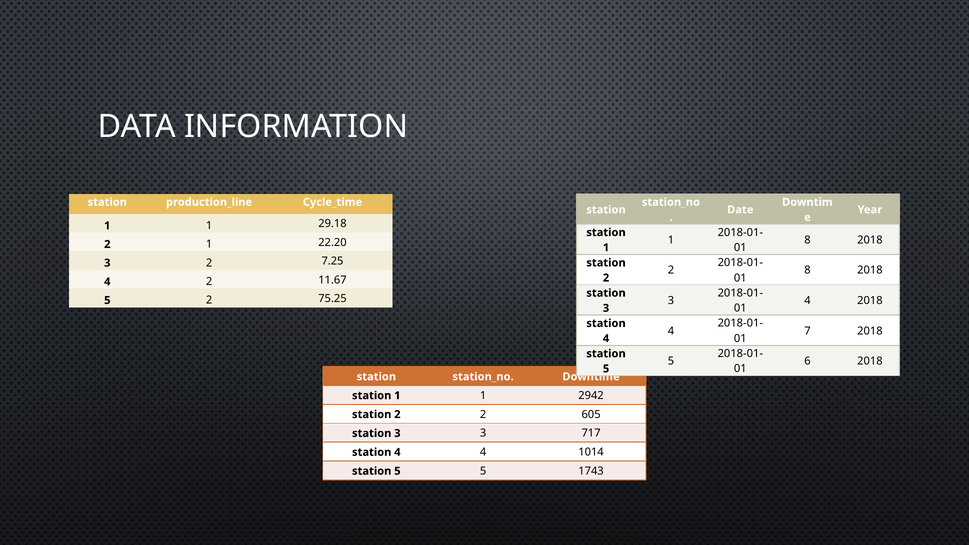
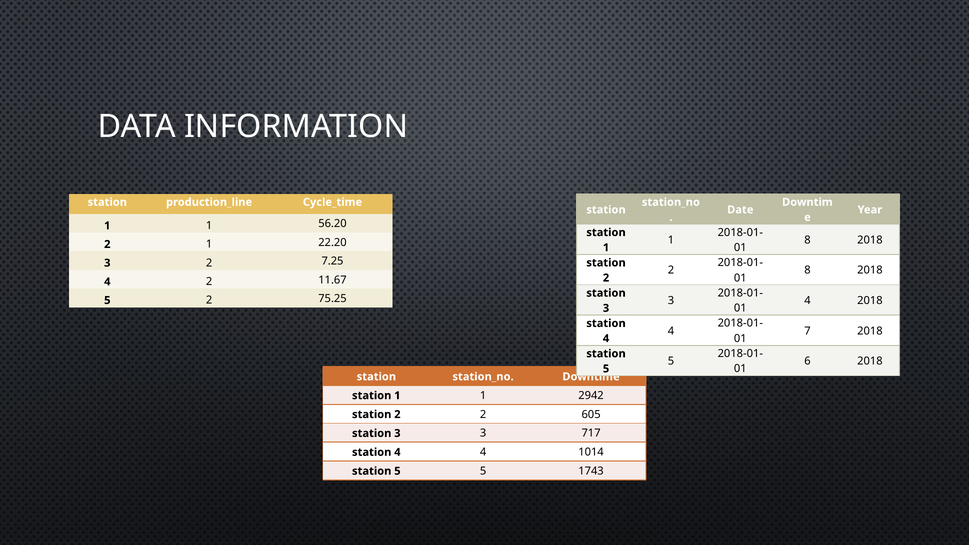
29.18: 29.18 -> 56.20 (332, 224)
